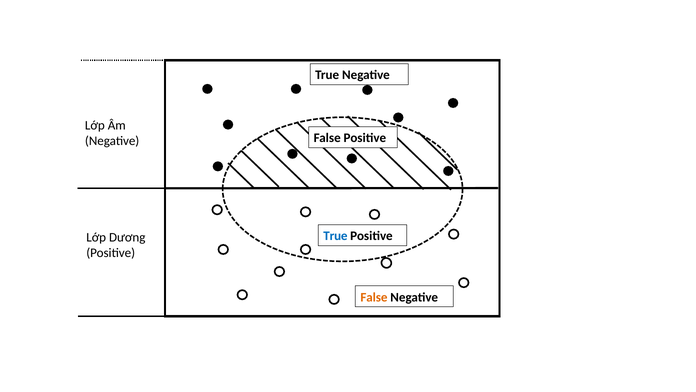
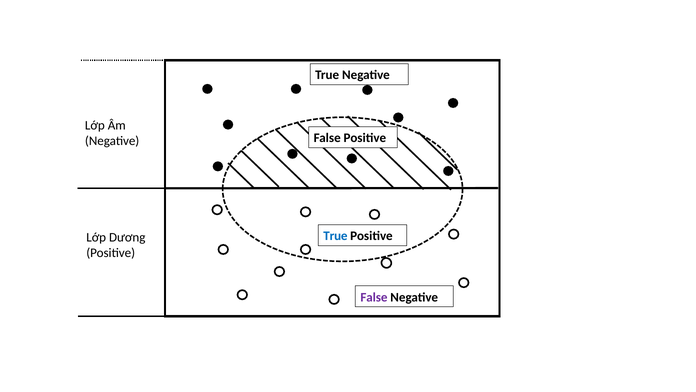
False colour: orange -> purple (374, 297)
